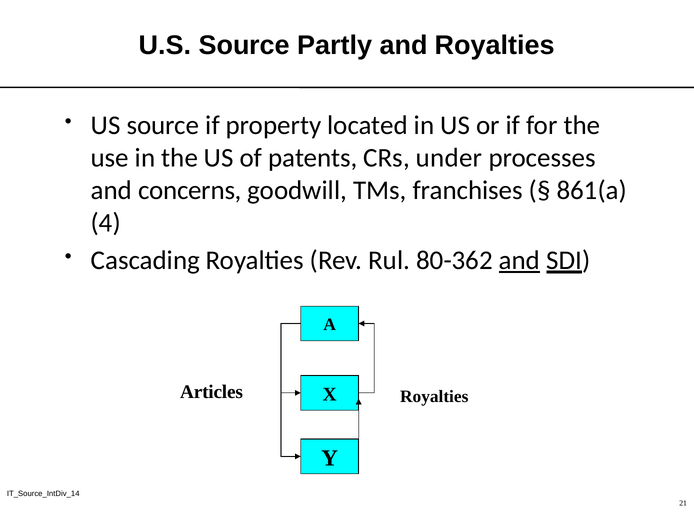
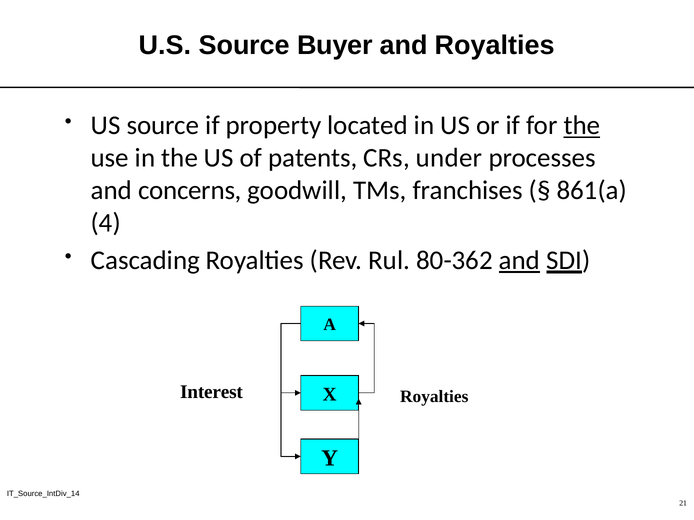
Partly: Partly -> Buyer (335, 45)
the underline: none -> present (582, 126)
Articles: Articles -> Interest (211, 392)
